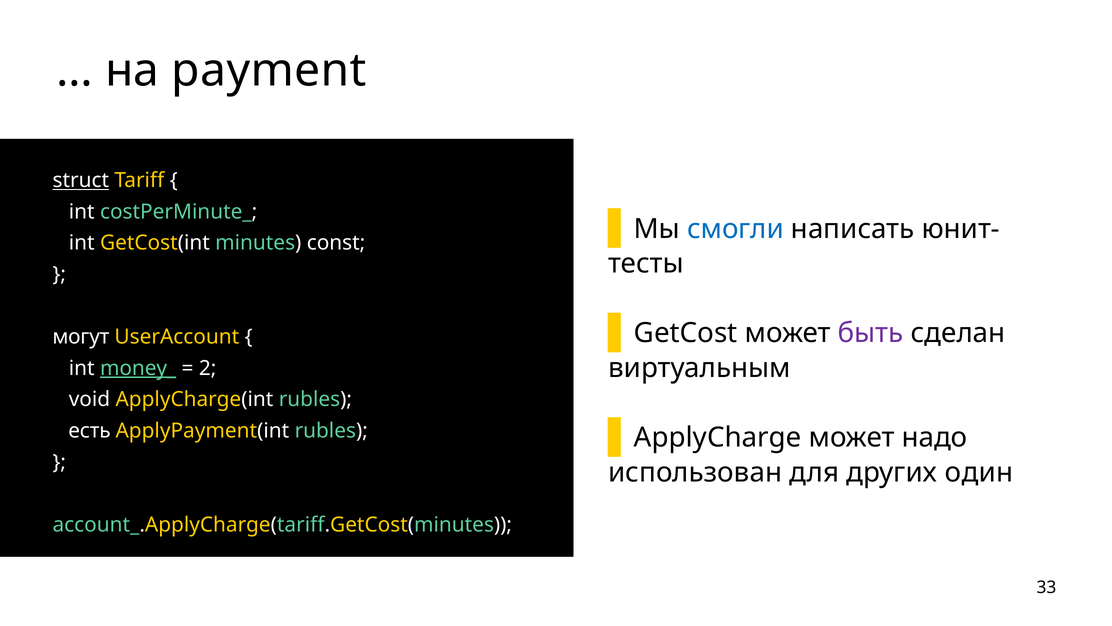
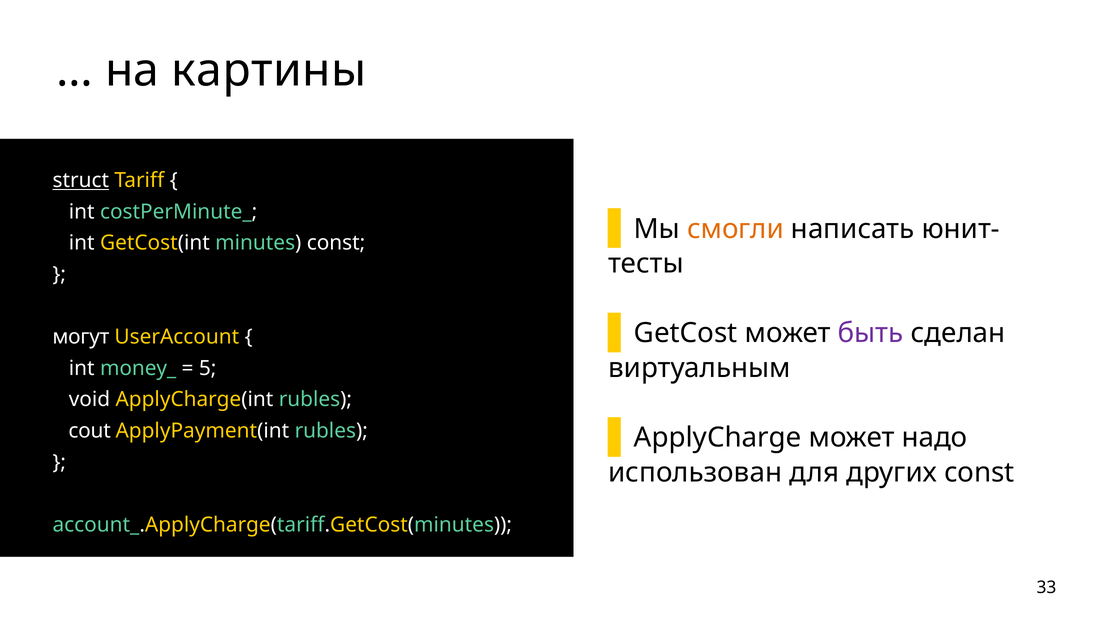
payment: payment -> картины (269, 70)
смогли colour: blue -> orange (736, 229)
money_ underline: present -> none (138, 368)
2: 2 -> 5 (208, 368)
есть: есть -> cout (90, 431)
других один: один -> const (979, 472)
